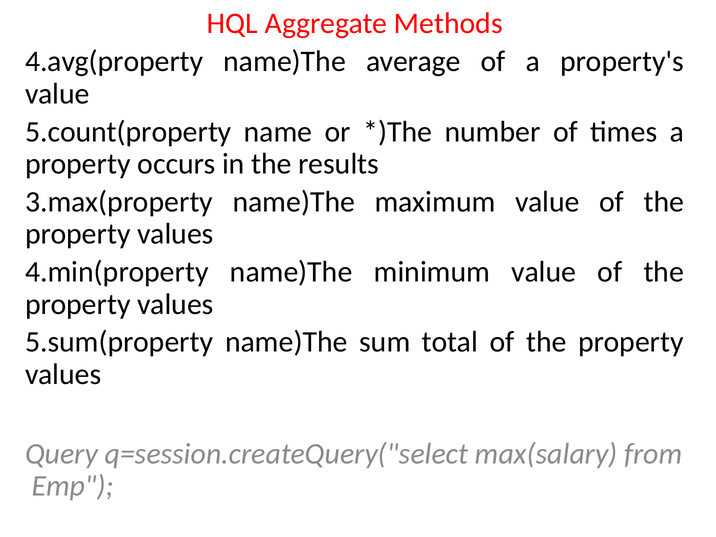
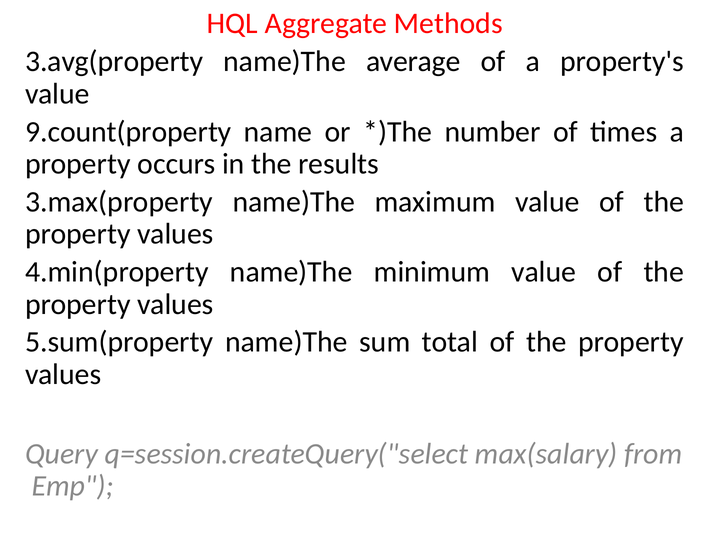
4.avg(property: 4.avg(property -> 3.avg(property (114, 62)
5.count(property: 5.count(property -> 9.count(property (128, 132)
